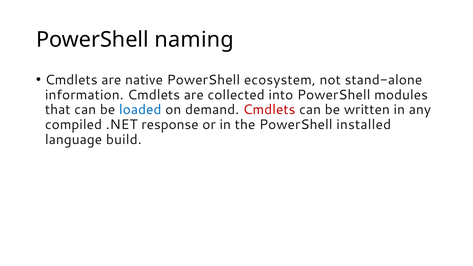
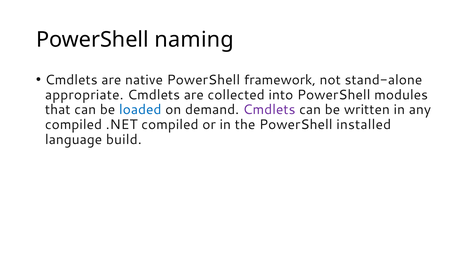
ecosystem: ecosystem -> framework (280, 80)
information: information -> appropriate (84, 95)
Cmdlets colour: red -> purple (269, 110)
.NET response: response -> compiled (170, 125)
